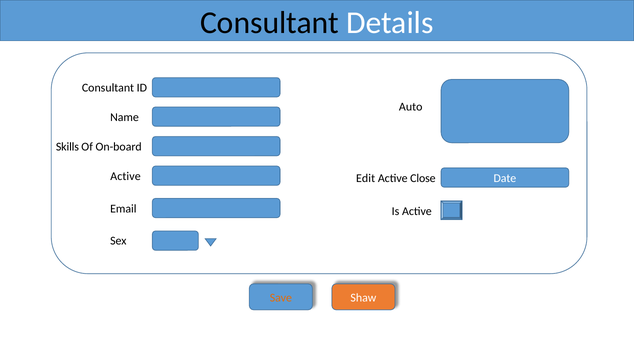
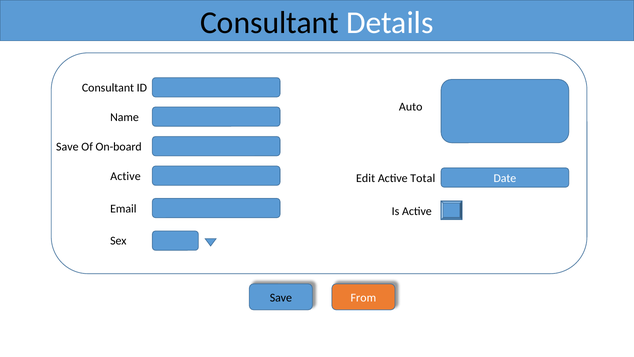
Skills: Skills -> Save (67, 147)
Close: Close -> Total (423, 178)
Save colour: orange -> black (281, 297)
Shaw: Shaw -> From (363, 297)
